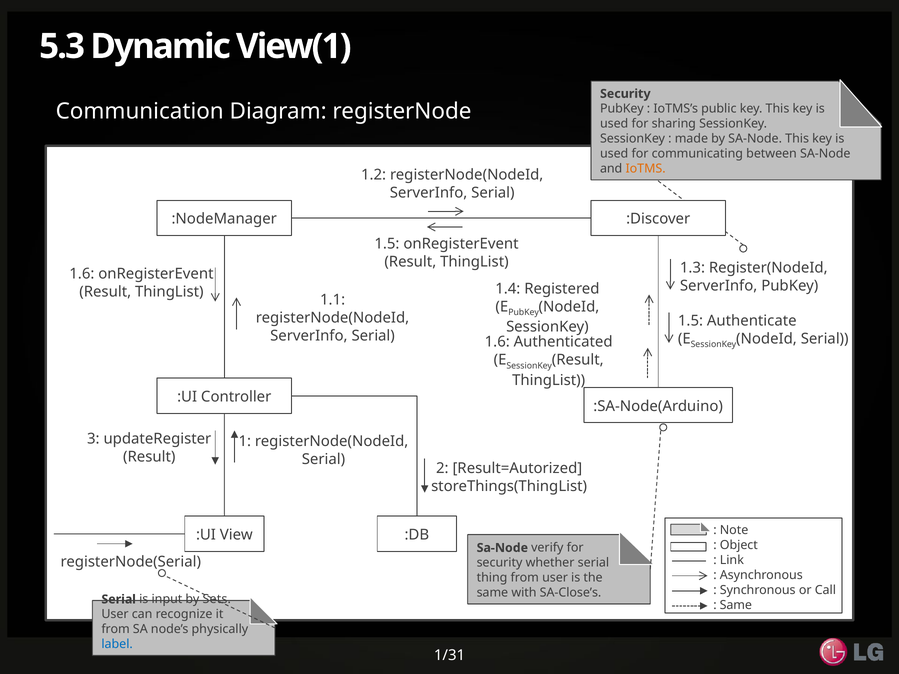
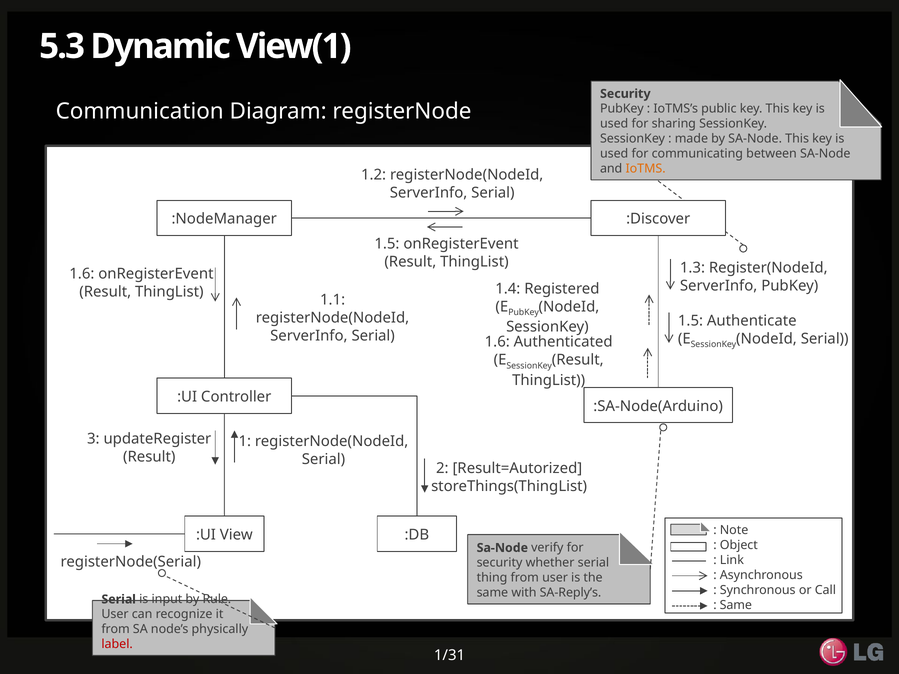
SA-Close’s: SA-Close’s -> SA-Reply’s (571, 593)
Sets: Sets -> Rule (217, 600)
label colour: blue -> red (117, 645)
